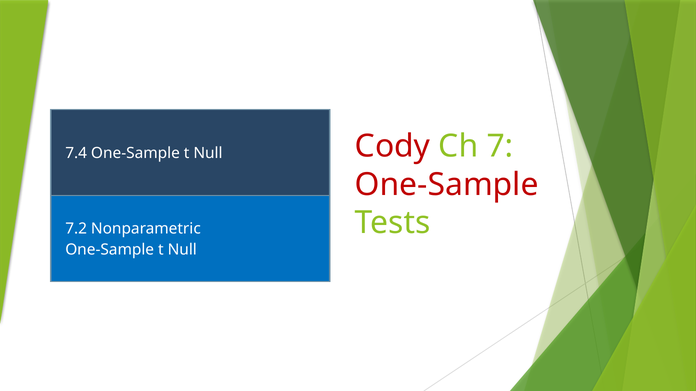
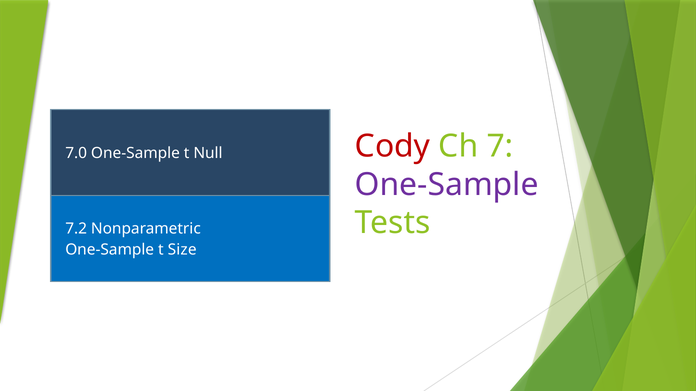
7.4: 7.4 -> 7.0 (76, 154)
One-Sample colour: red -> purple (447, 185)
Null: Null -> Size (182, 250)
